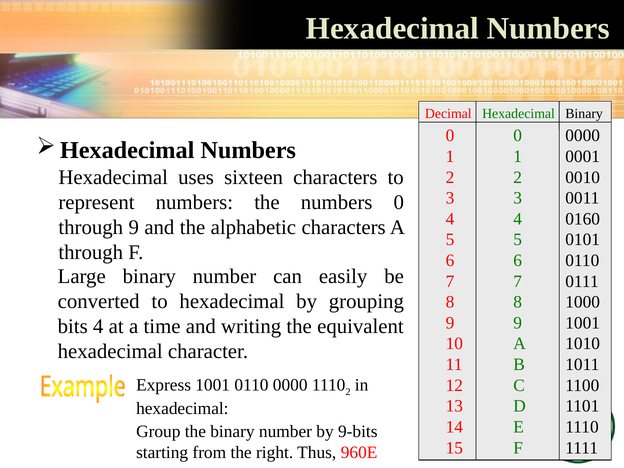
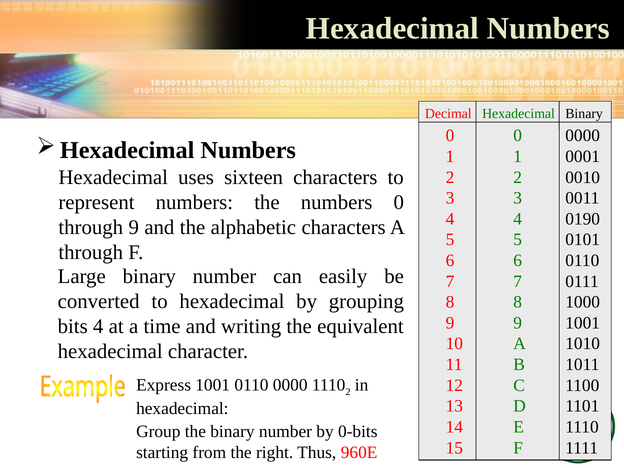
0160: 0160 -> 0190 (583, 219)
9-bits: 9-bits -> 0-bits (358, 432)
